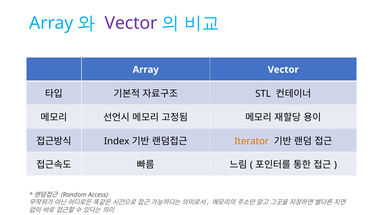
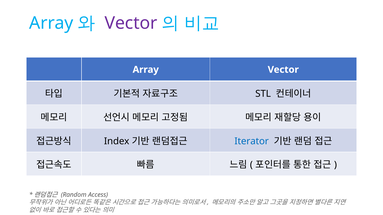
Iterator colour: orange -> blue (252, 141)
